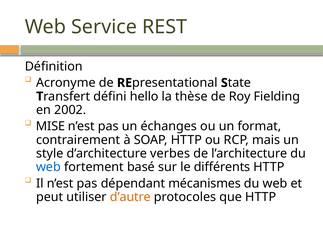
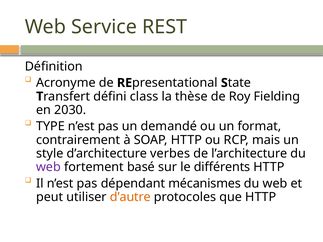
hello: hello -> class (144, 96)
2002: 2002 -> 2030 (70, 110)
MISE: MISE -> TYPE (50, 126)
échanges: échanges -> demandé (169, 126)
web colour: blue -> purple (48, 167)
